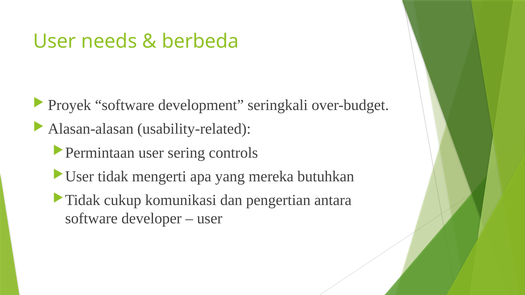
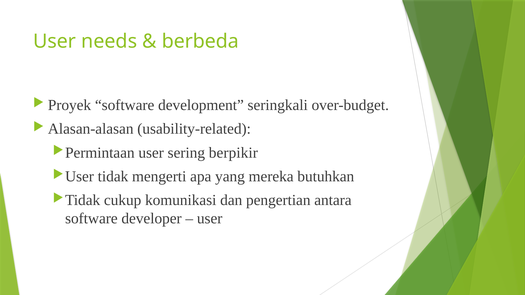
controls: controls -> berpikir (233, 153)
